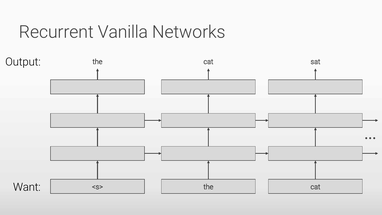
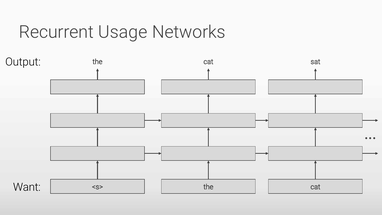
Vanilla: Vanilla -> Usage (123, 32)
